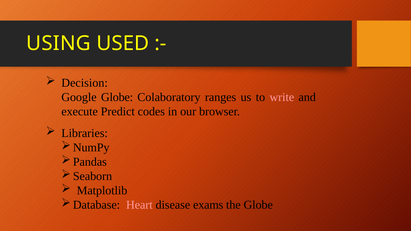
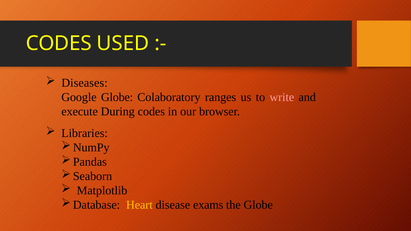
USING: USING -> CODES (59, 43)
Decision: Decision -> Diseases (85, 83)
Predict: Predict -> During (118, 112)
Heart colour: pink -> yellow (139, 205)
